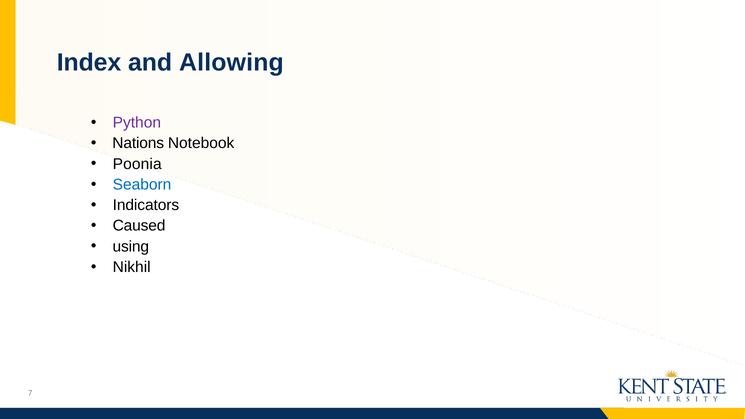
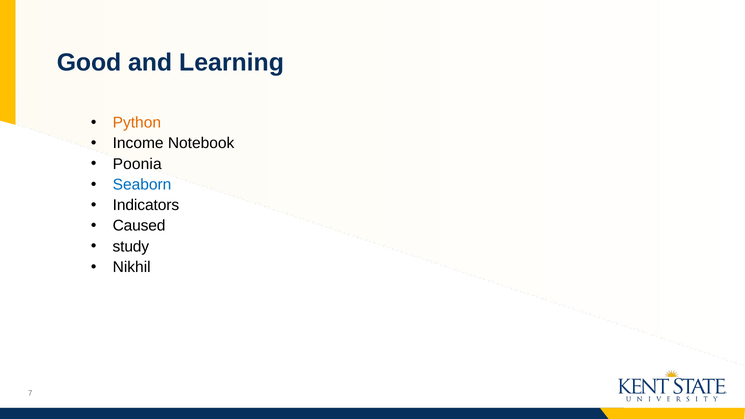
Index: Index -> Good (89, 63)
Allowing: Allowing -> Learning (232, 63)
Python colour: purple -> orange (137, 123)
Nations: Nations -> Income (138, 143)
using: using -> study (131, 246)
